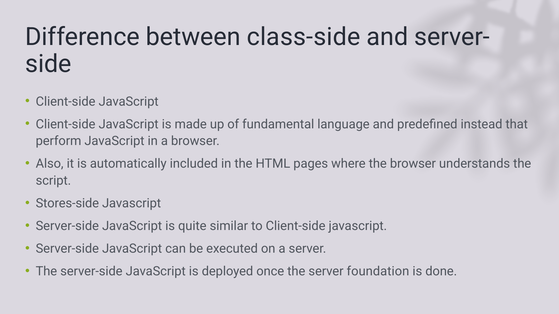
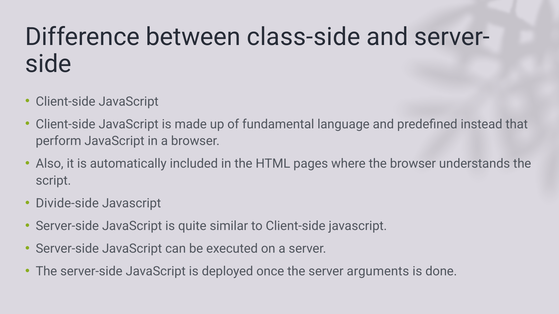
Stores-side: Stores-side -> Divide-side (67, 204)
foundation: foundation -> arguments (378, 272)
